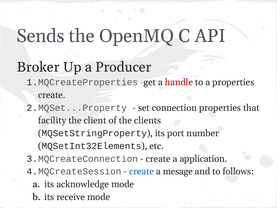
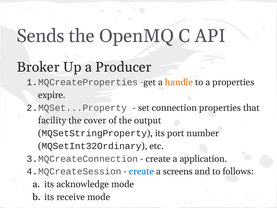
handle colour: red -> orange (179, 82)
create: create -> expire (52, 95)
client: client -> cover (95, 120)
clients: clients -> output (148, 120)
MQSetInt32Elements: MQSetInt32Elements -> MQSetInt32Ordinary (92, 146)
mesage: mesage -> screens (178, 171)
